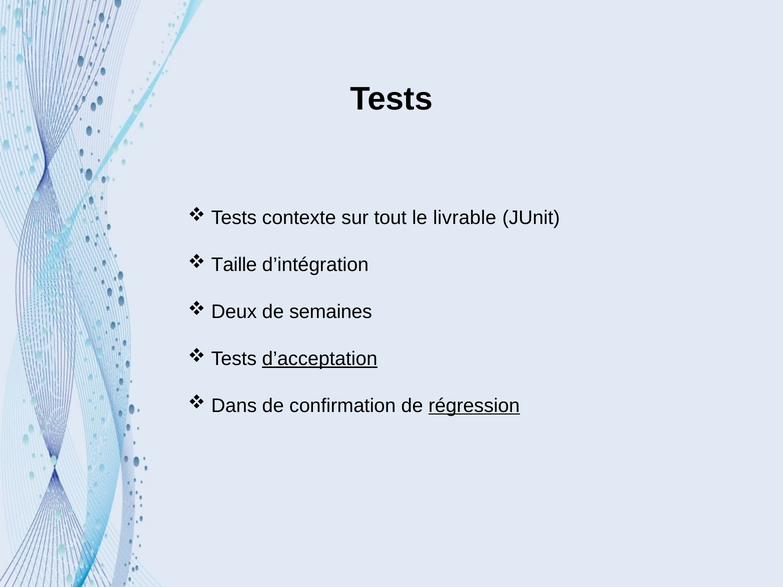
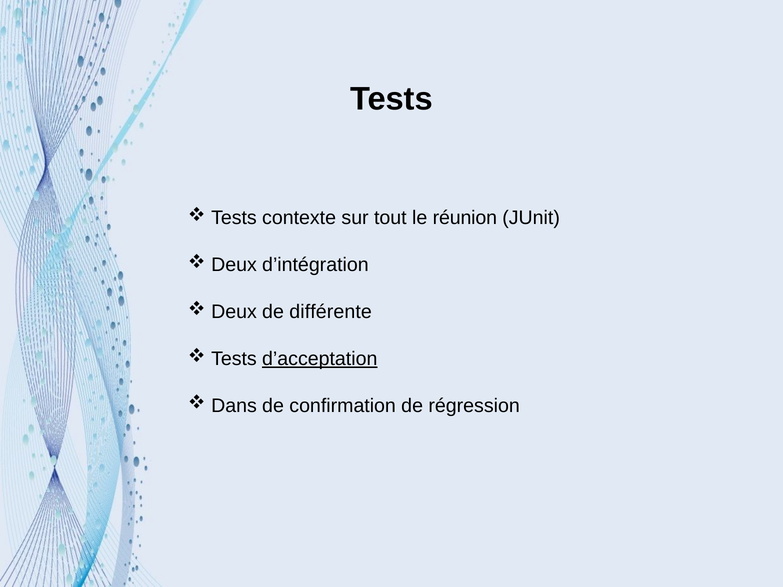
livrable: livrable -> réunion (465, 218)
Taille: Taille -> Deux (234, 265)
semaines: semaines -> différente (331, 312)
régression underline: present -> none (474, 406)
